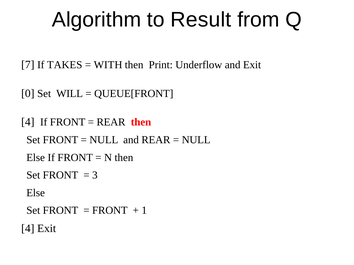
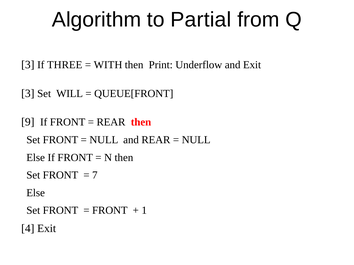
Result: Result -> Partial (201, 20)
7: 7 -> 3 (28, 65)
TAKES: TAKES -> THREE (65, 65)
0: 0 -> 3 (28, 93)
4: 4 -> 9 (28, 122)
3: 3 -> 7 (95, 175)
